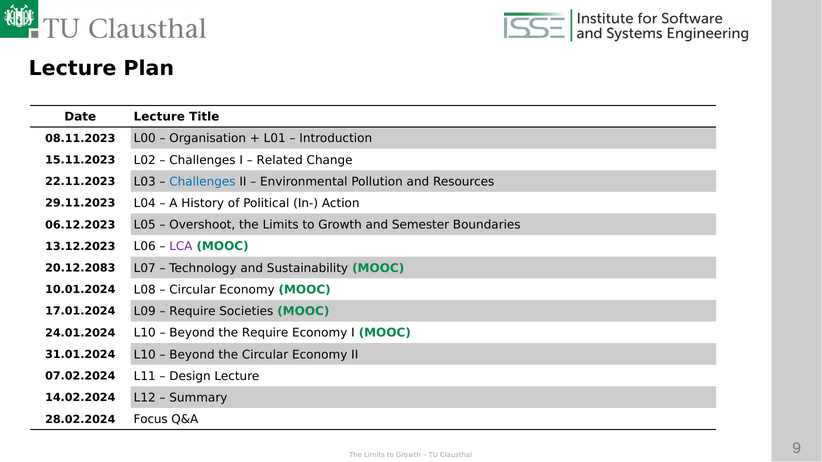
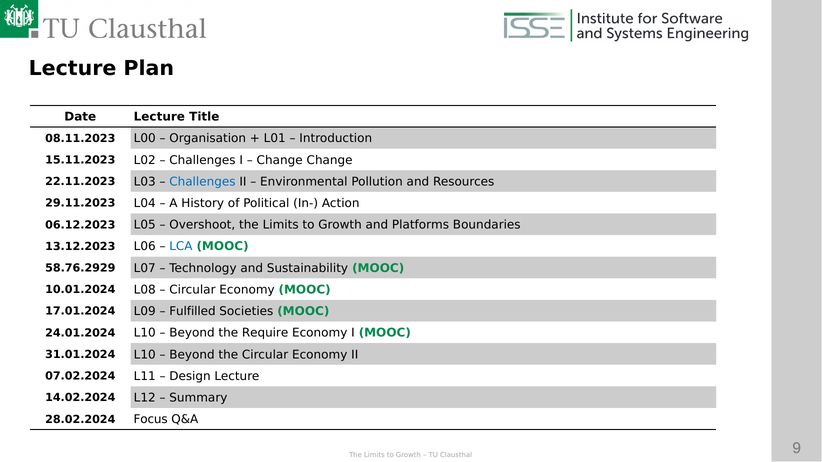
Related: Related -> Change (280, 160)
Semester: Semester -> Platforms (421, 225)
LCA colour: purple -> blue (181, 247)
20.12.2083: 20.12.2083 -> 58.76.2929 (80, 268)
Require: Require -> Fulfilled (192, 312)
